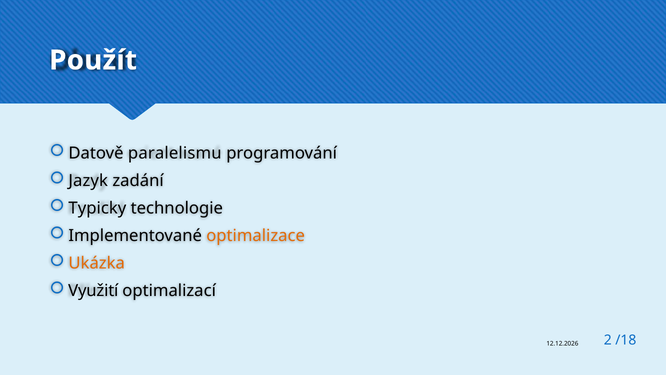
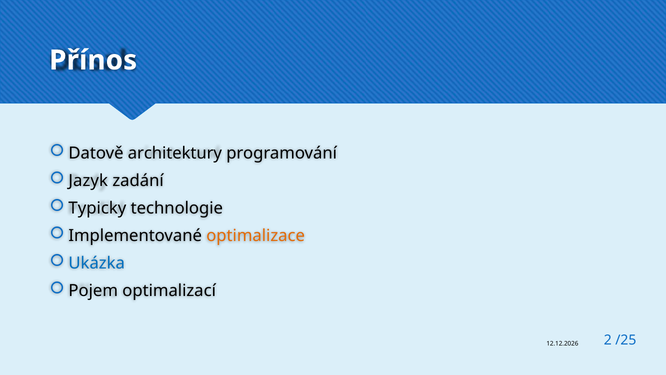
Použít: Použít -> Přínos (93, 60)
paralelismu: paralelismu -> architektury (175, 153)
Ukázka colour: orange -> blue (97, 263)
Využití: Využití -> Pojem (93, 291)
/18: /18 -> /25 (626, 340)
